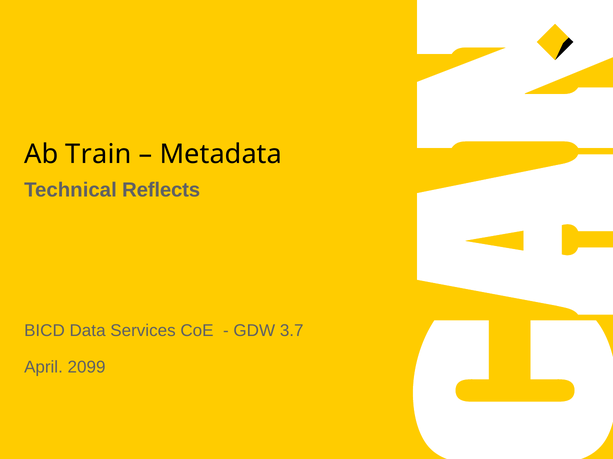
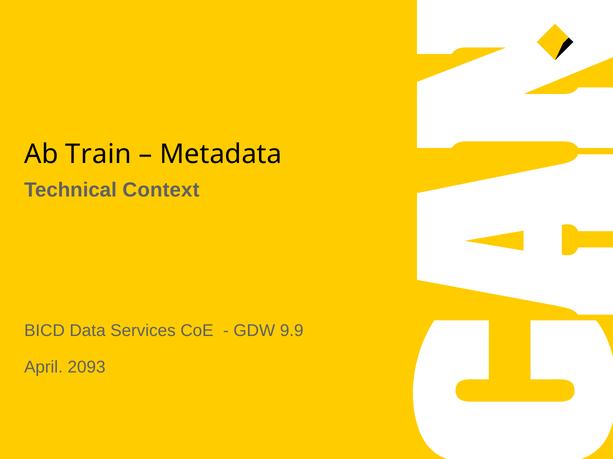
Reflects: Reflects -> Context (161, 190)
3.7: 3.7 -> 9.9 (292, 331)
2099: 2099 -> 2093 (87, 368)
